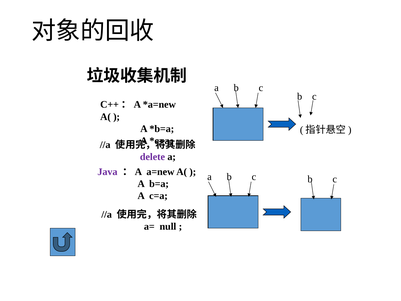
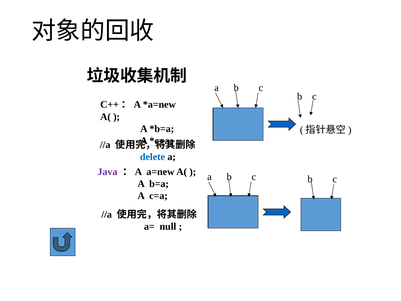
delete colour: purple -> blue (152, 157)
